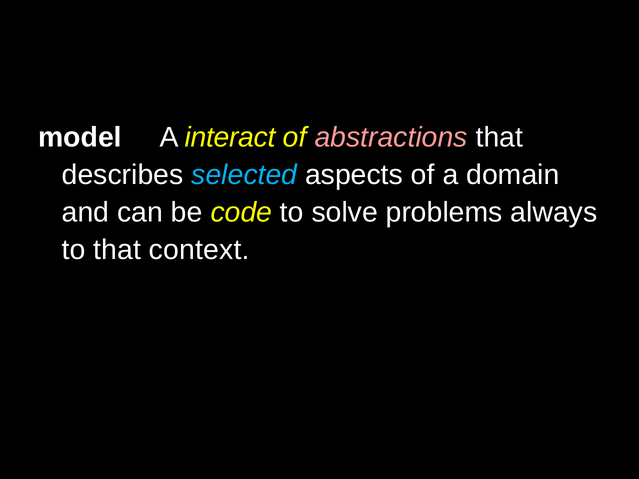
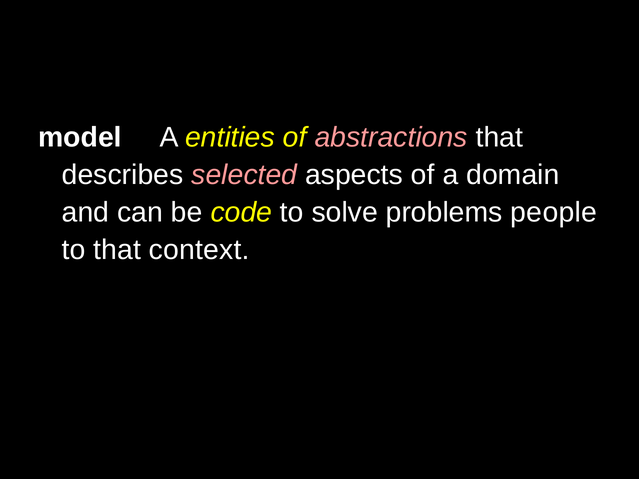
interact: interact -> entities (230, 137)
selected colour: light blue -> pink (244, 175)
always: always -> people (554, 212)
